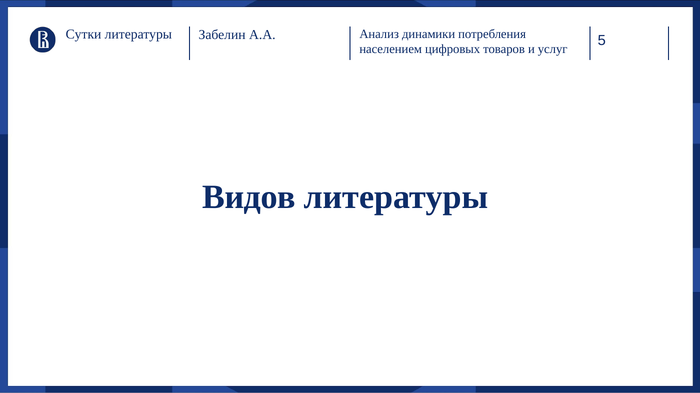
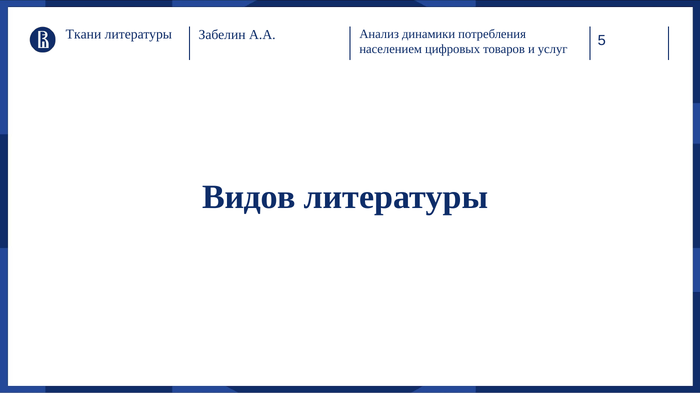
Сутки: Сутки -> Ткани (84, 34)
